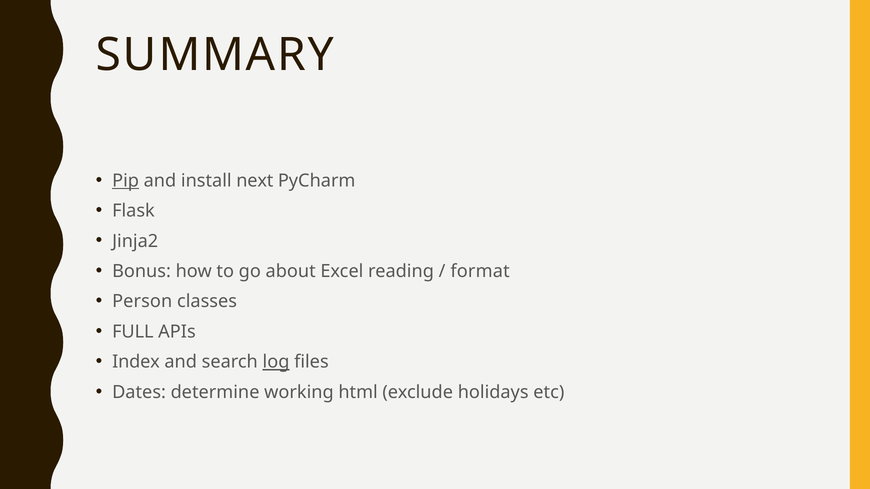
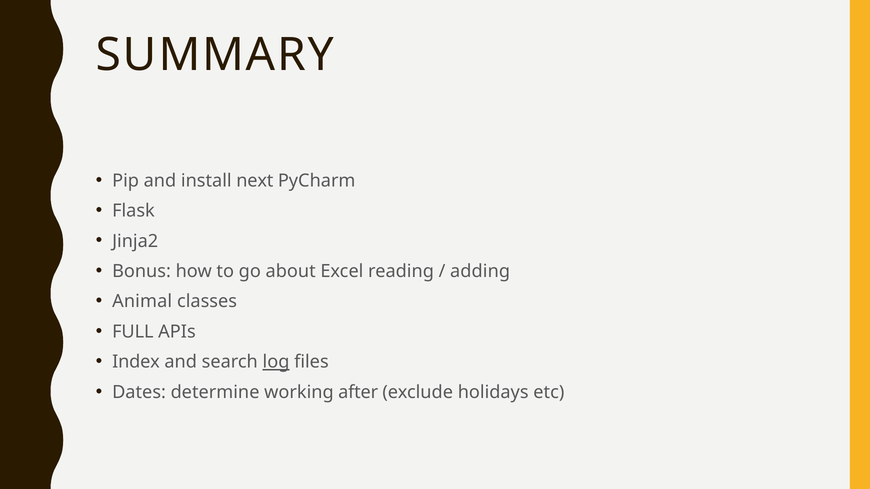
Pip underline: present -> none (126, 181)
format: format -> adding (480, 271)
Person: Person -> Animal (142, 302)
html: html -> after (358, 393)
